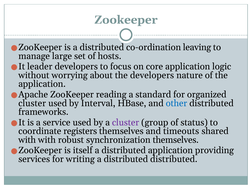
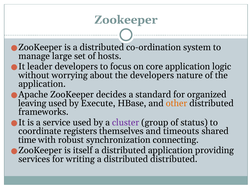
leaving: leaving -> system (197, 47)
reading: reading -> decides (111, 95)
cluster: cluster -> leaving (32, 103)
Interval: Interval -> Execute (98, 103)
other colour: blue -> orange (176, 103)
with: with -> time (27, 140)
synchronization themselves: themselves -> connecting (176, 140)
